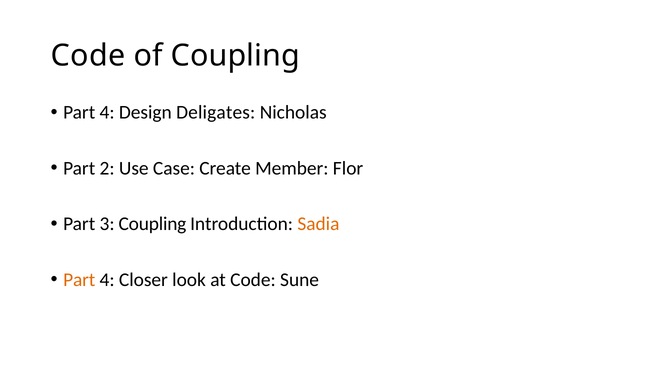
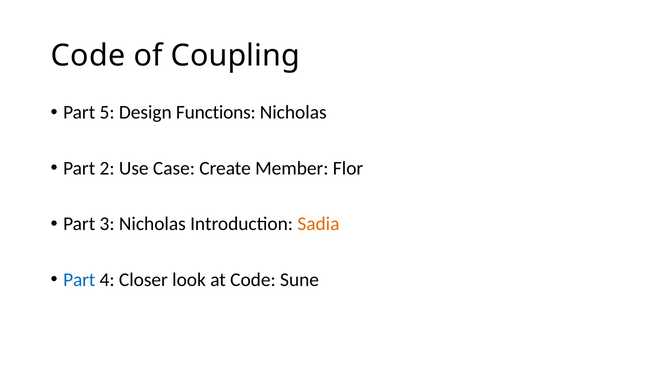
4: 4 -> 5 (107, 112)
Deligates: Deligates -> Functions (216, 112)
3 Coupling: Coupling -> Nicholas (152, 224)
Part colour: orange -> blue (79, 280)
